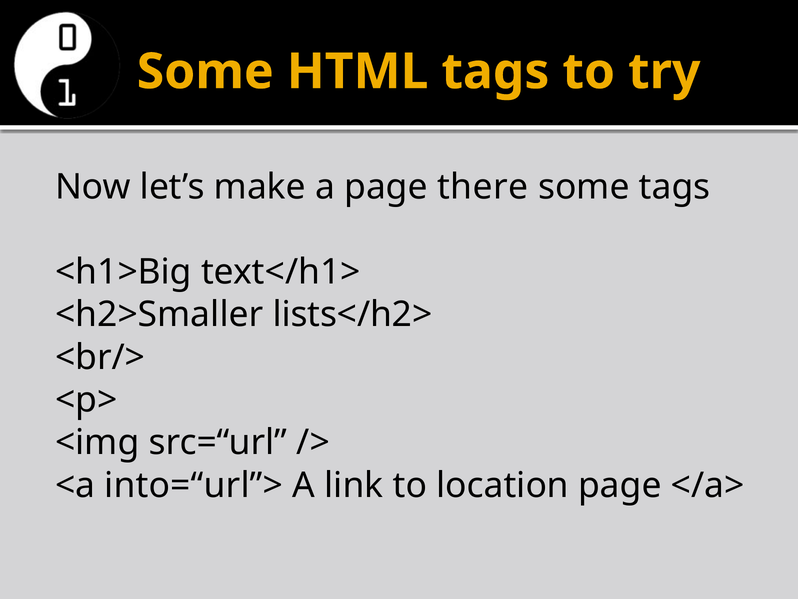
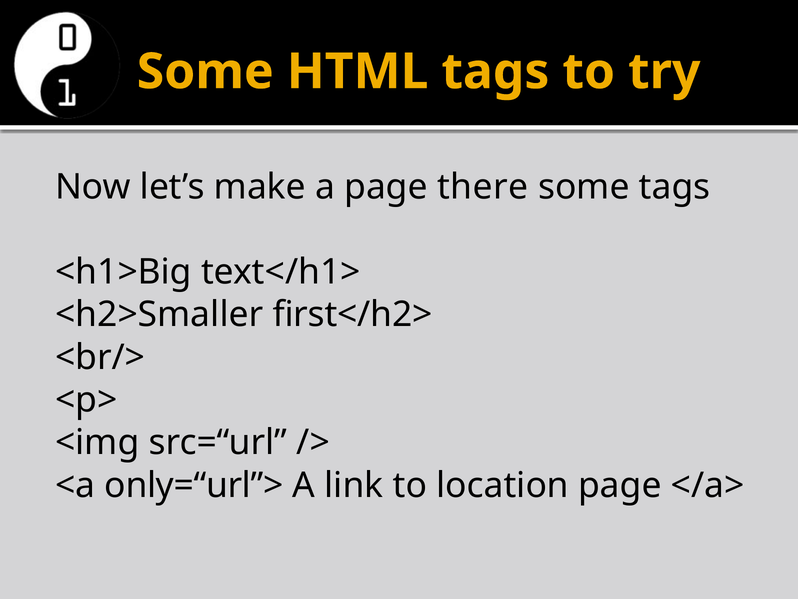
lists</h2>: lists</h2> -> first</h2> (352, 315)
into=“url”>: into=“url”> -> only=“url”> (194, 485)
